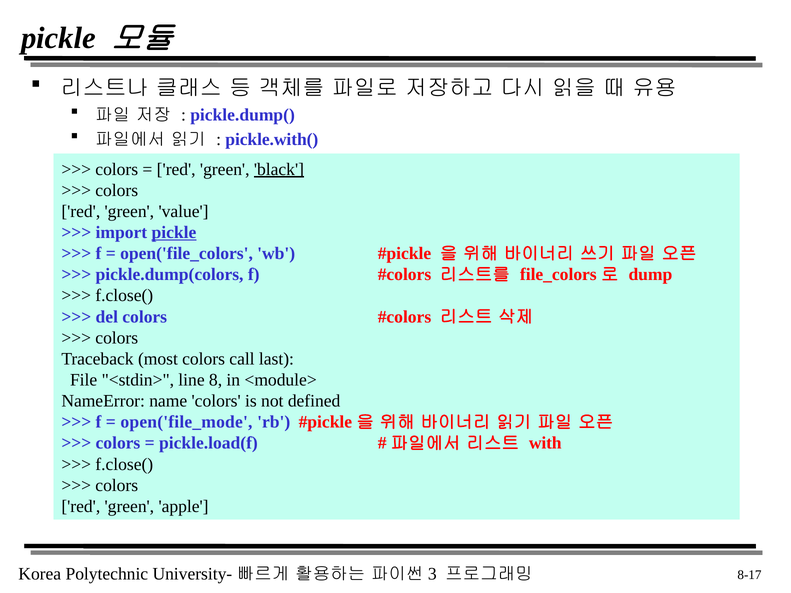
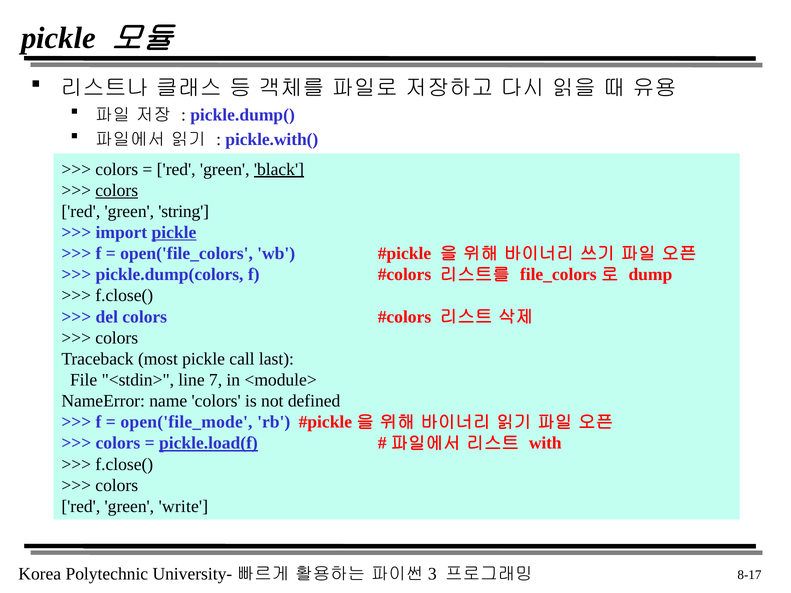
colors underline: none -> present (117, 190)
value: value -> string (184, 211)
most colors: colors -> pickle (204, 359)
8: 8 -> 7 (216, 380)
pickle.load(f underline: none -> present (208, 443)
apple: apple -> write (183, 507)
